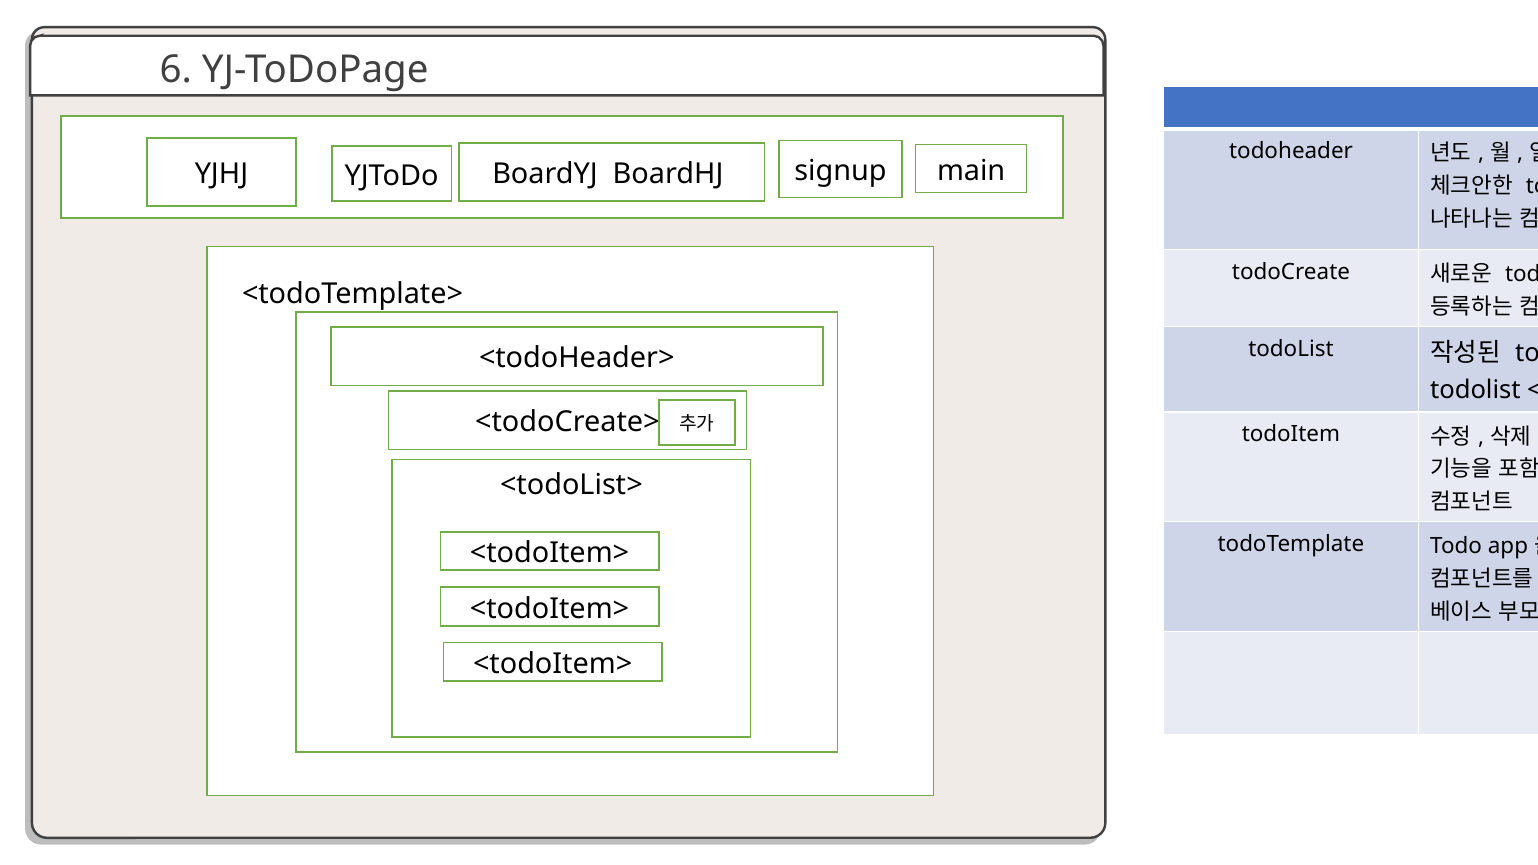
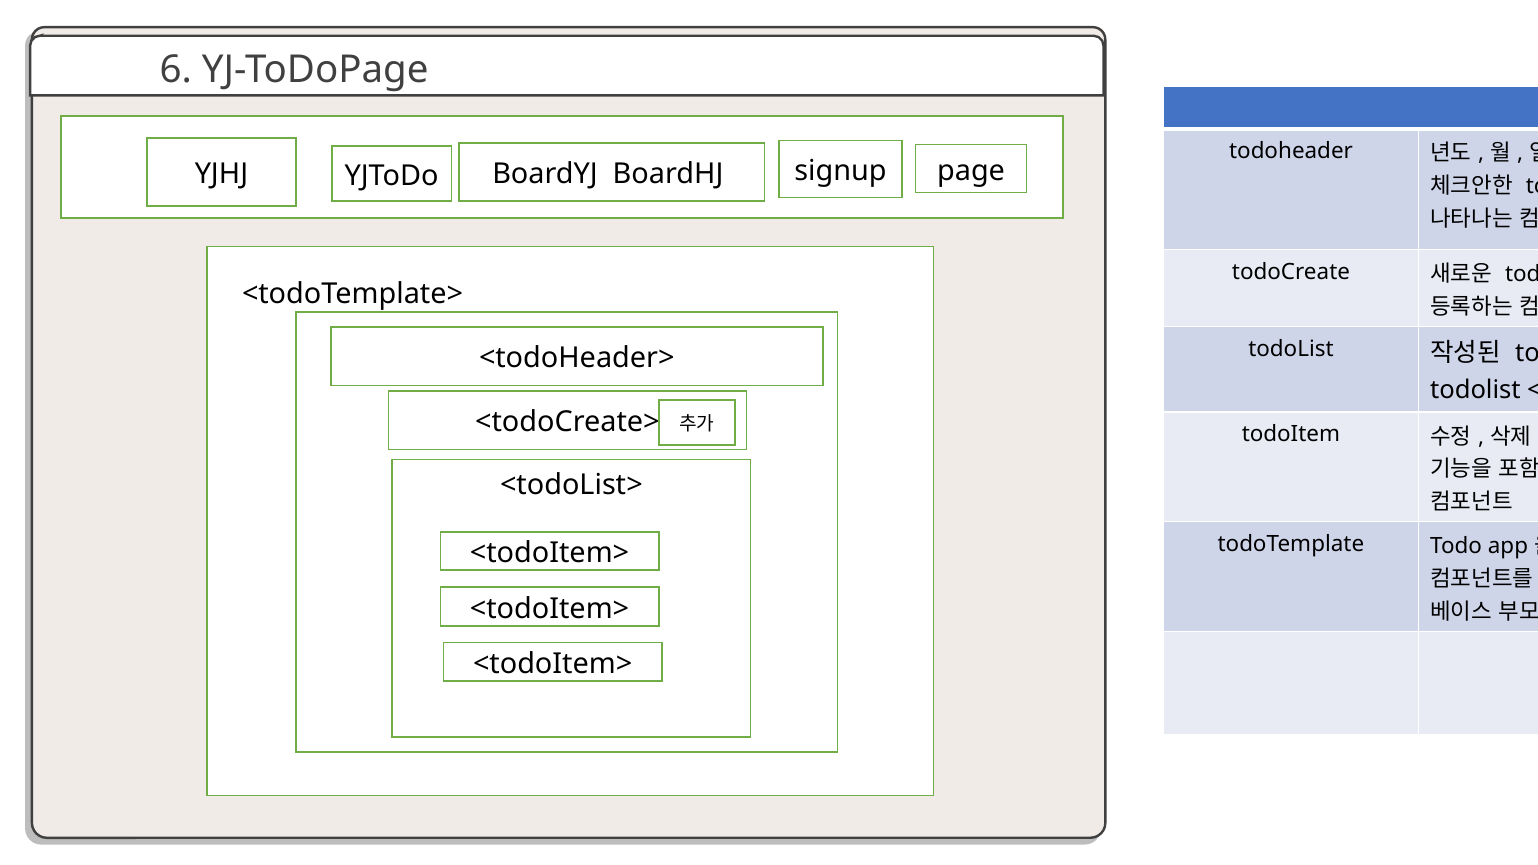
main: main -> page (971, 171)
